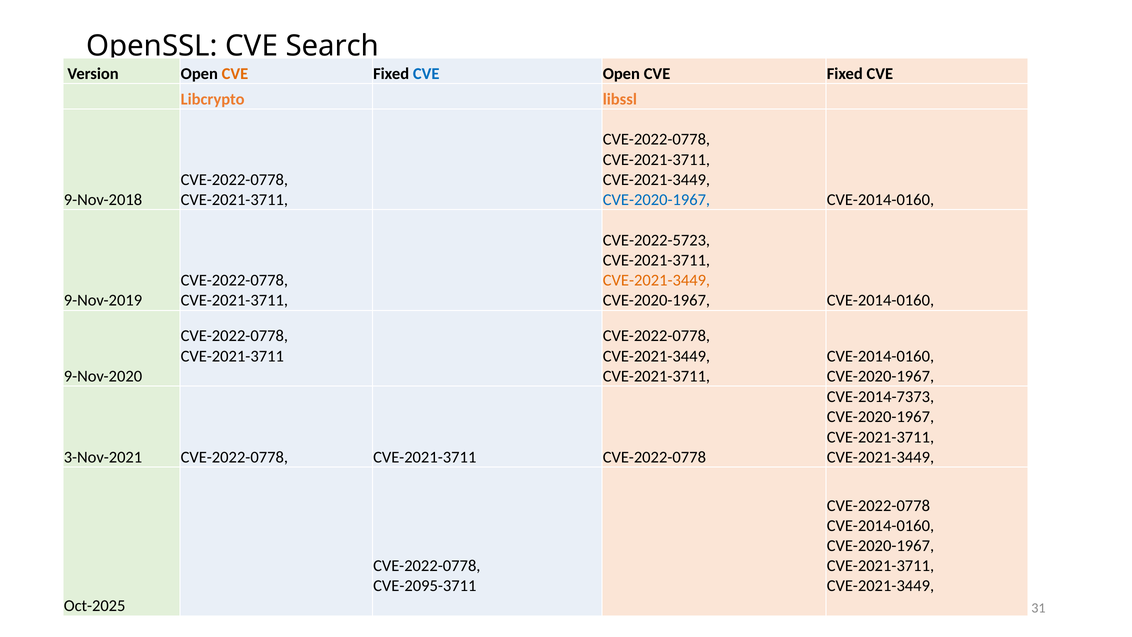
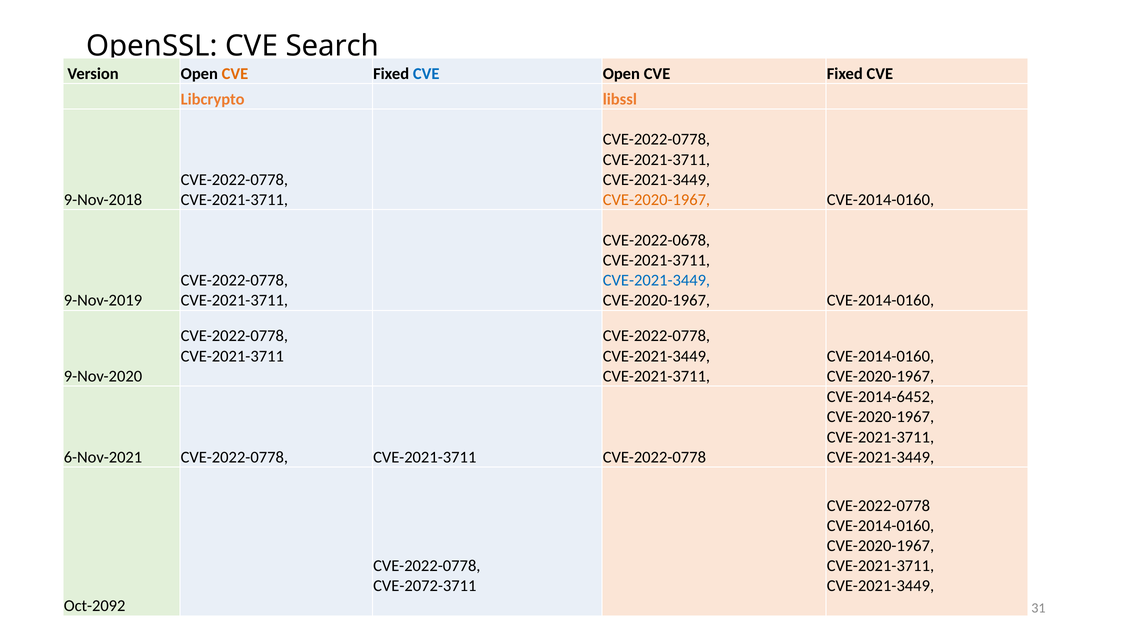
CVE-2020-1967 colour: blue -> orange (656, 200)
CVE-2022-5723: CVE-2022-5723 -> CVE-2022-0678 (656, 240)
CVE-2021-3449 colour: orange -> blue (656, 280)
CVE-2014-7373: CVE-2014-7373 -> CVE-2014-6452 (880, 397)
3-Nov-2021: 3-Nov-2021 -> 6-Nov-2021 (103, 457)
CVE-2095-3711: CVE-2095-3711 -> CVE-2072-3711 (425, 586)
Oct-2025: Oct-2025 -> Oct-2092 (95, 606)
